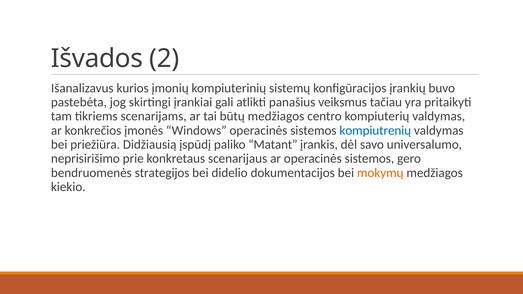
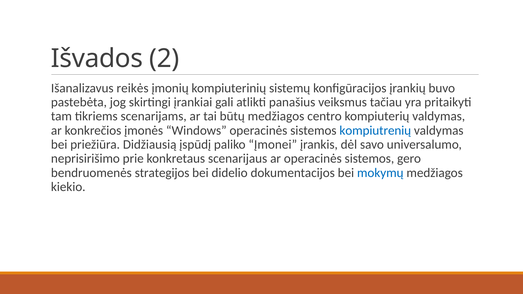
kurios: kurios -> reikės (133, 88)
Matant: Matant -> Įmonei (273, 145)
mokymų colour: orange -> blue (380, 173)
